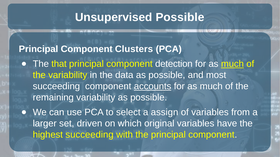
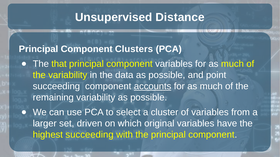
Unsupervised Possible: Possible -> Distance (180, 17)
component detection: detection -> variables (174, 64)
much underline: present -> none (232, 64)
most: most -> point (216, 75)
assign: assign -> cluster (165, 113)
